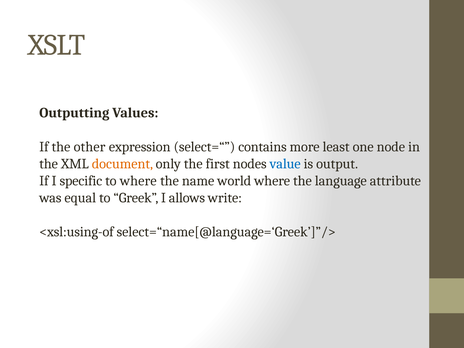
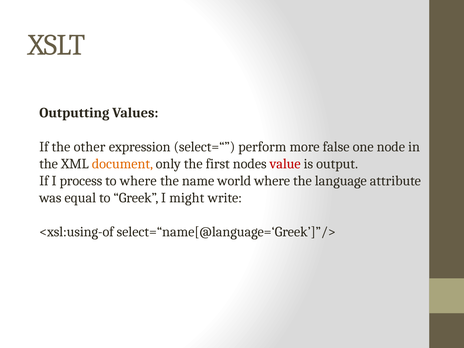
contains: contains -> perform (262, 147)
least: least -> false (336, 147)
value colour: blue -> red (285, 164)
specific: specific -> process (81, 181)
allows: allows -> might (187, 198)
